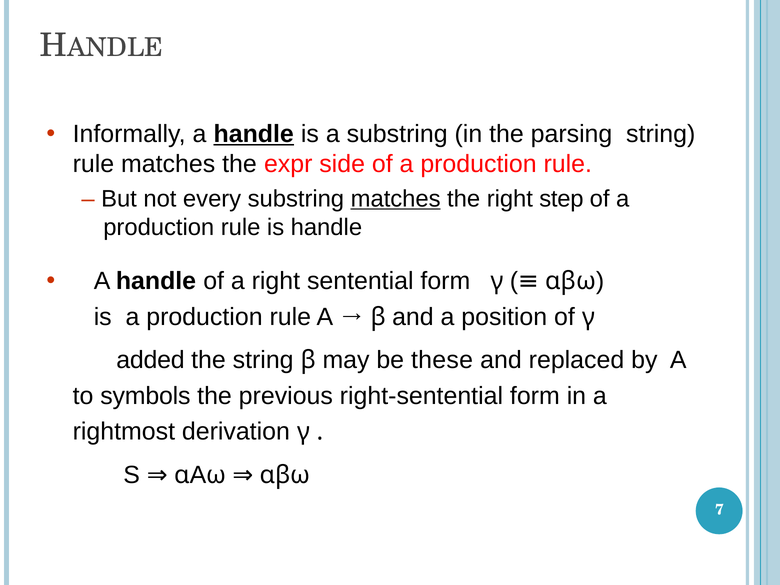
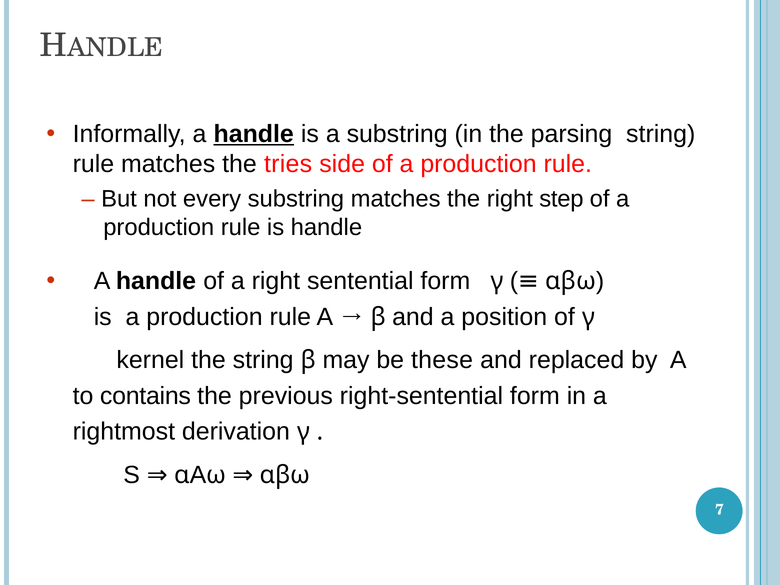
expr: expr -> tries (288, 164)
matches underline: present -> none (396, 199)
added: added -> kernel (150, 360)
symbols: symbols -> contains (145, 396)
